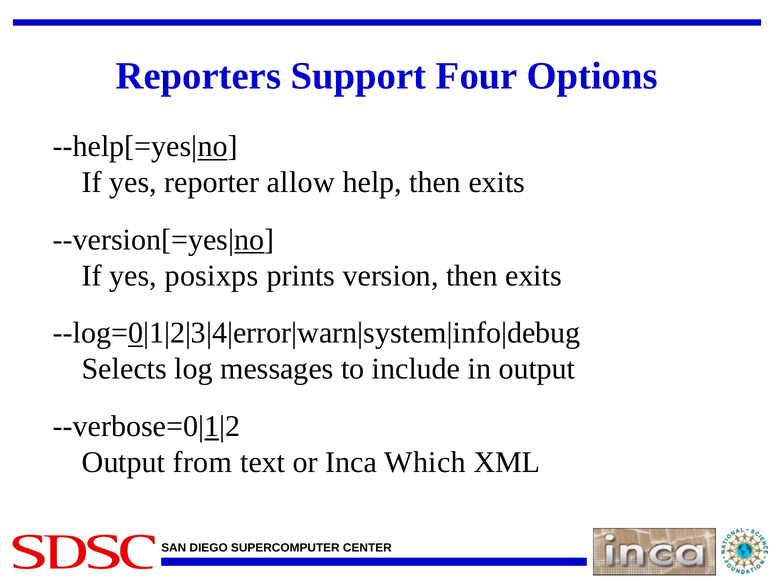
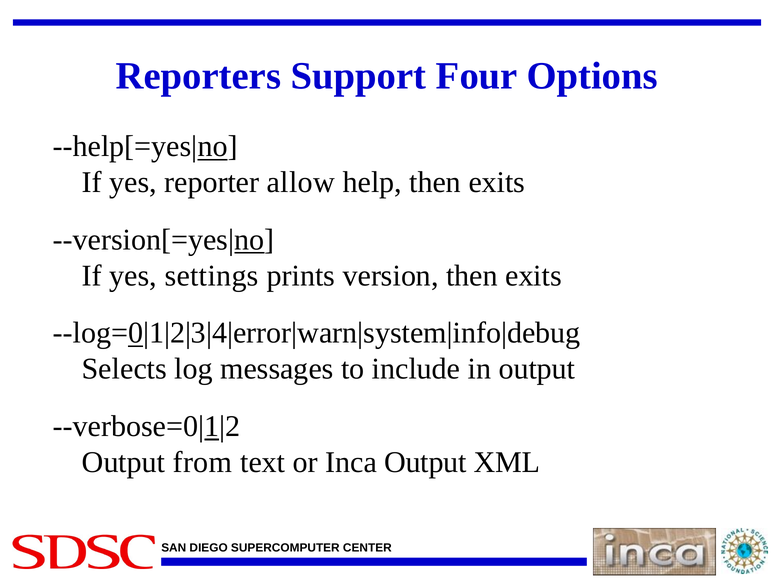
posixps: posixps -> settings (212, 276)
Inca Which: Which -> Output (425, 463)
